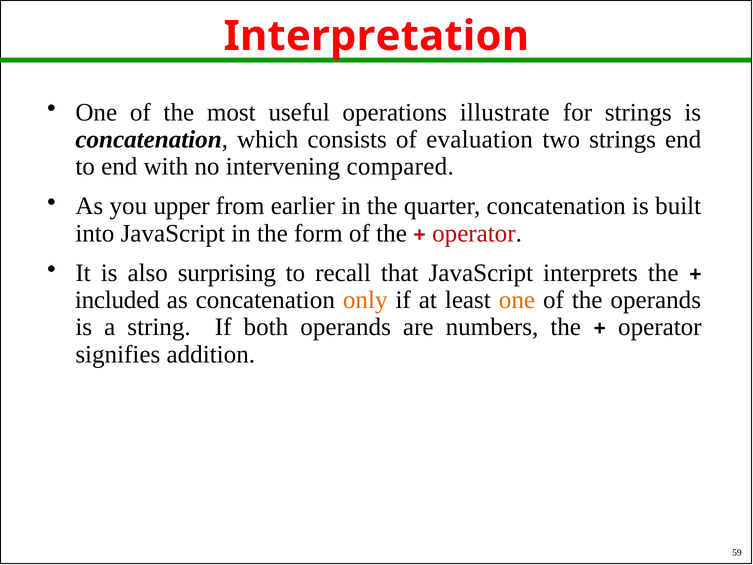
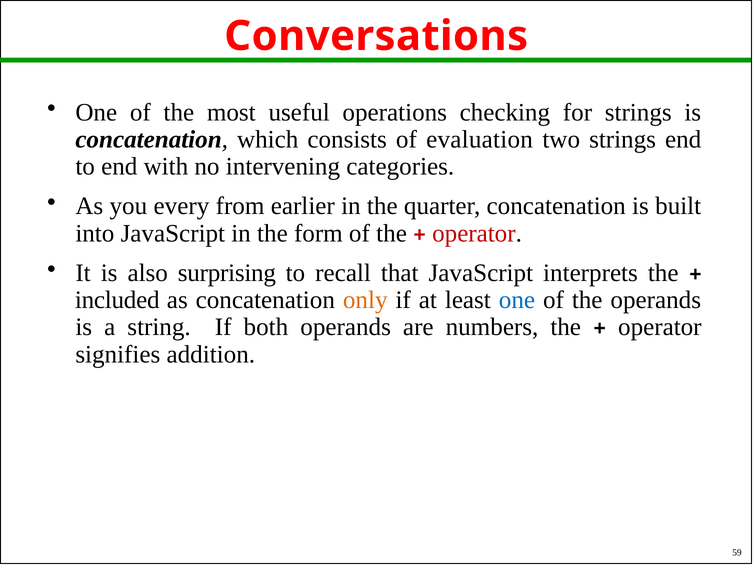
Interpretation: Interpretation -> Conversations (376, 36)
illustrate: illustrate -> checking (505, 112)
compared: compared -> categories (400, 166)
upper: upper -> every (181, 206)
one colour: orange -> blue (517, 300)
